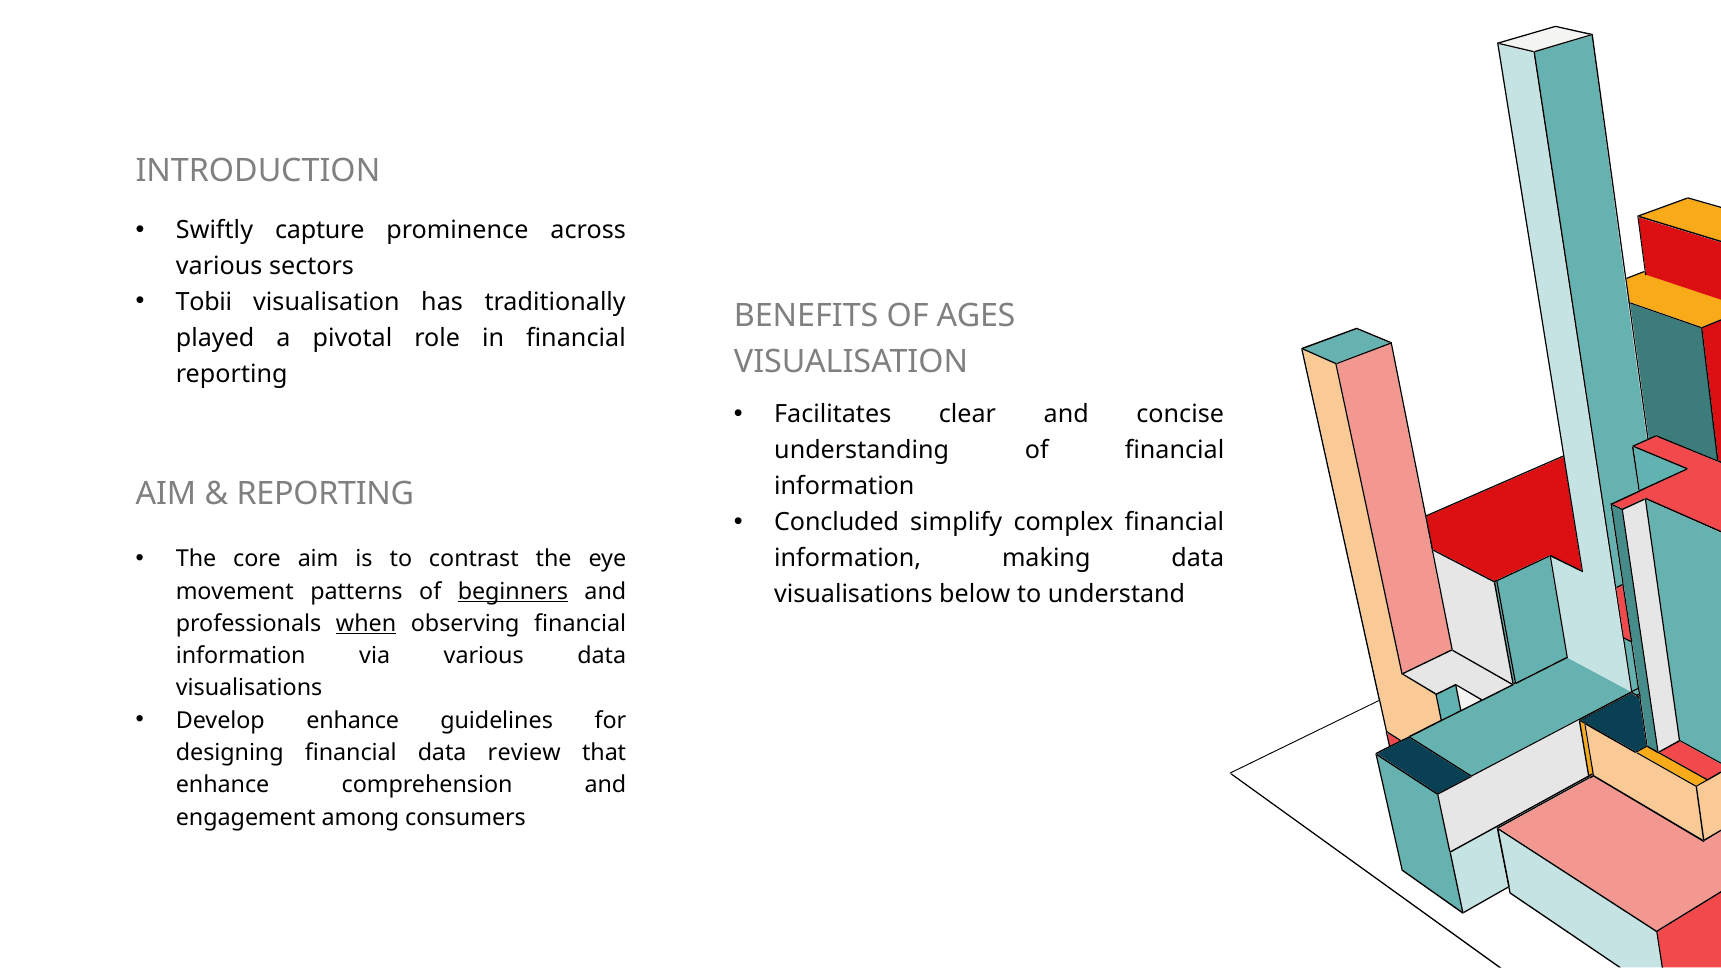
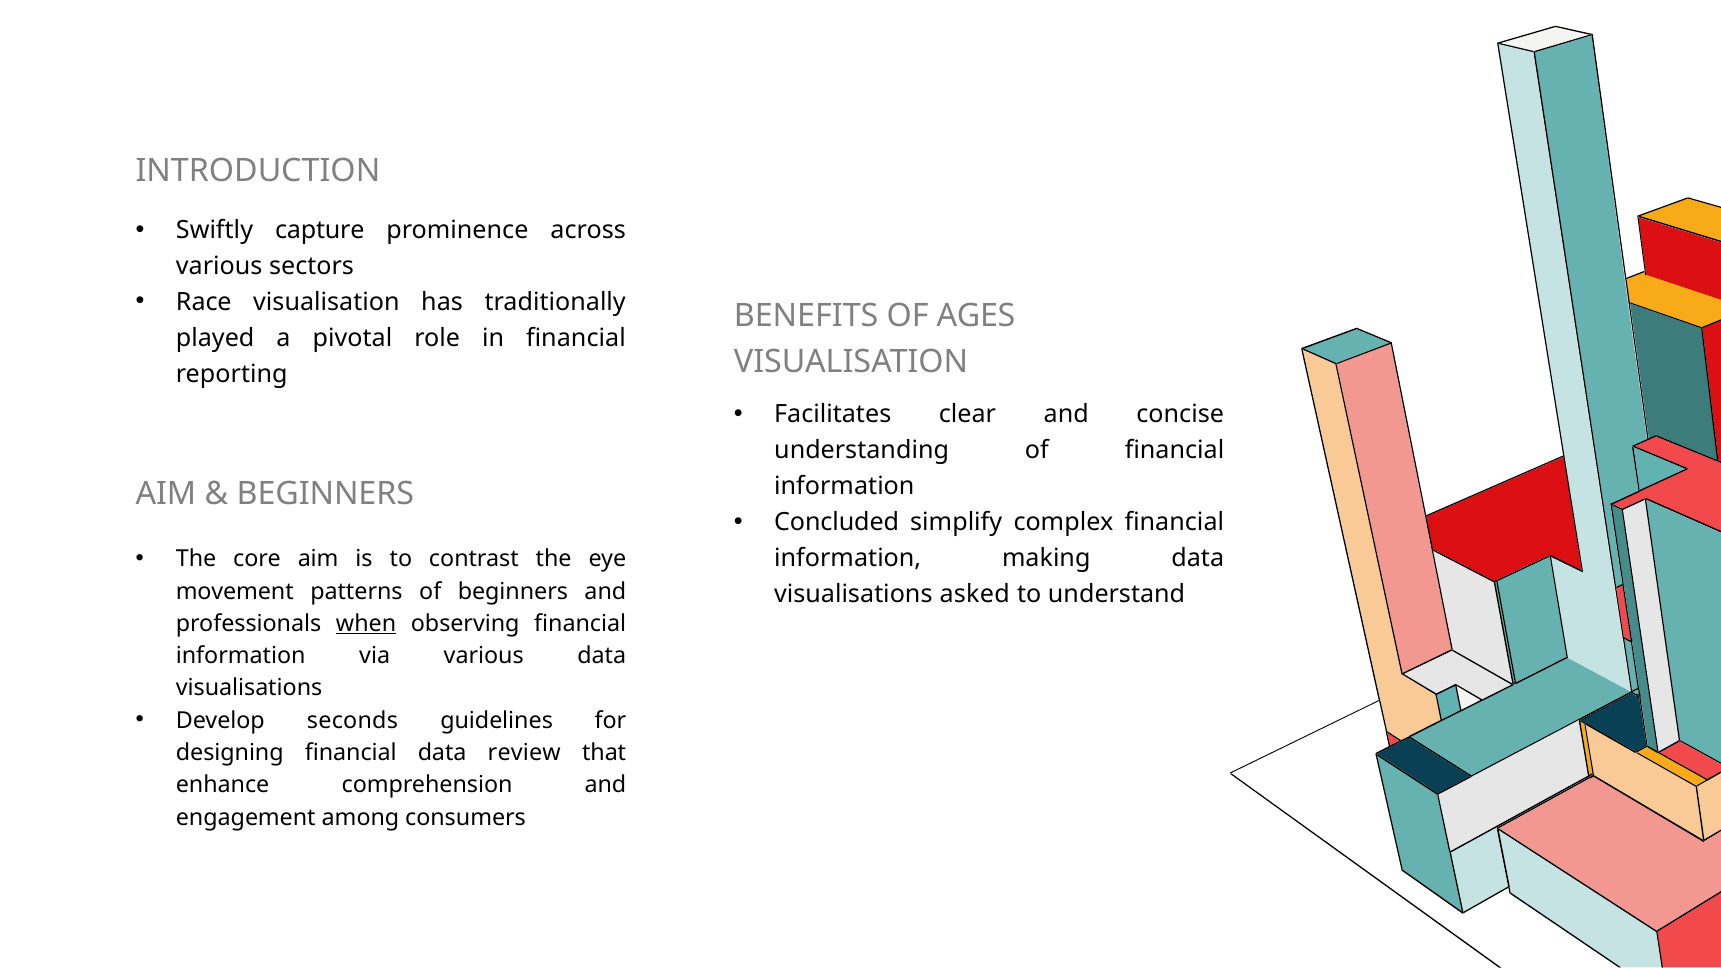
Tobii: Tobii -> Race (204, 302)
REPORTING: REPORTING -> BEGINNERS (325, 494)
beginners underline: present -> none (513, 592)
below: below -> asked (975, 594)
Develop enhance: enhance -> seconds (352, 721)
